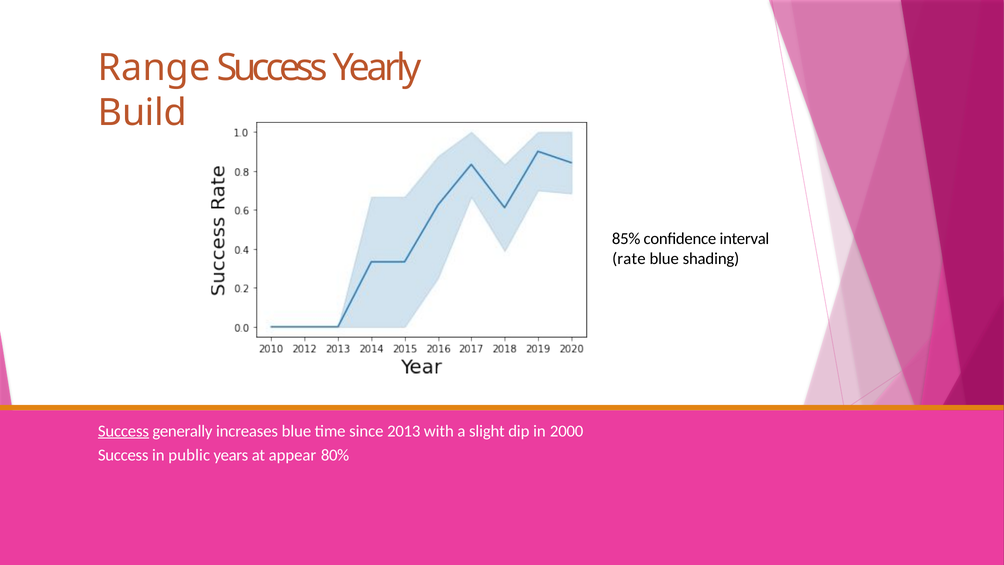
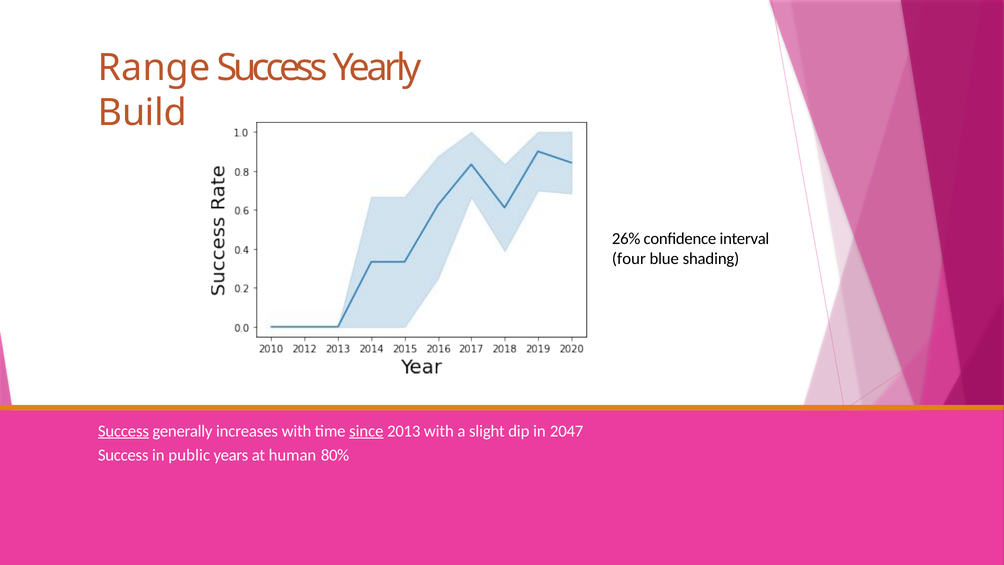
85%: 85% -> 26% (626, 239)
rate: rate -> four (629, 259)
increases blue: blue -> with (296, 431)
since underline: none -> present (366, 431)
2000: 2000 -> 2047 (567, 431)
appear: appear -> human (293, 455)
